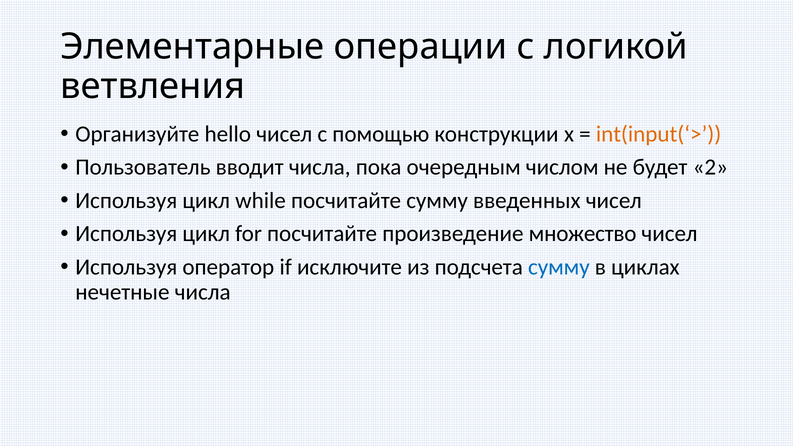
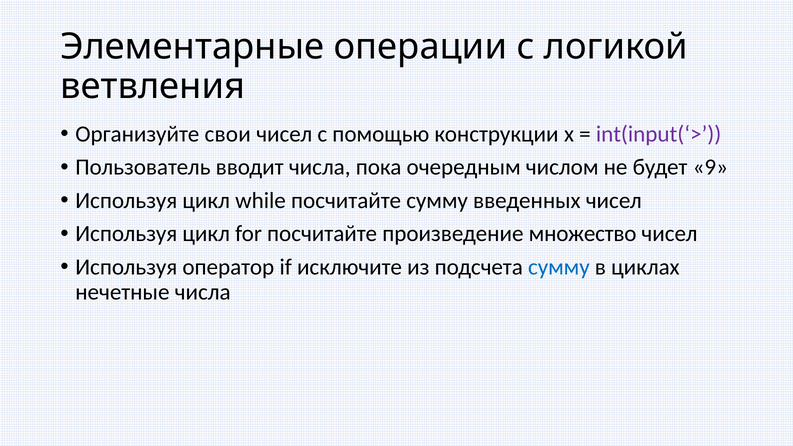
hello: hello -> свои (228, 134)
int(input(‘> colour: orange -> purple (659, 134)
2: 2 -> 9 (710, 167)
